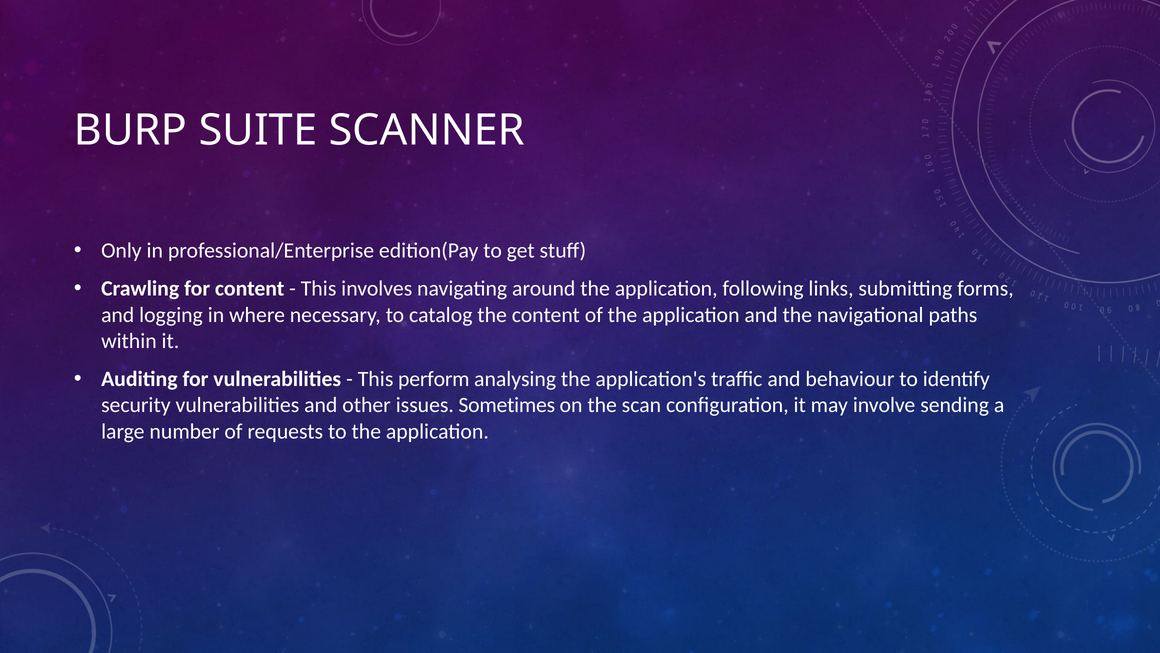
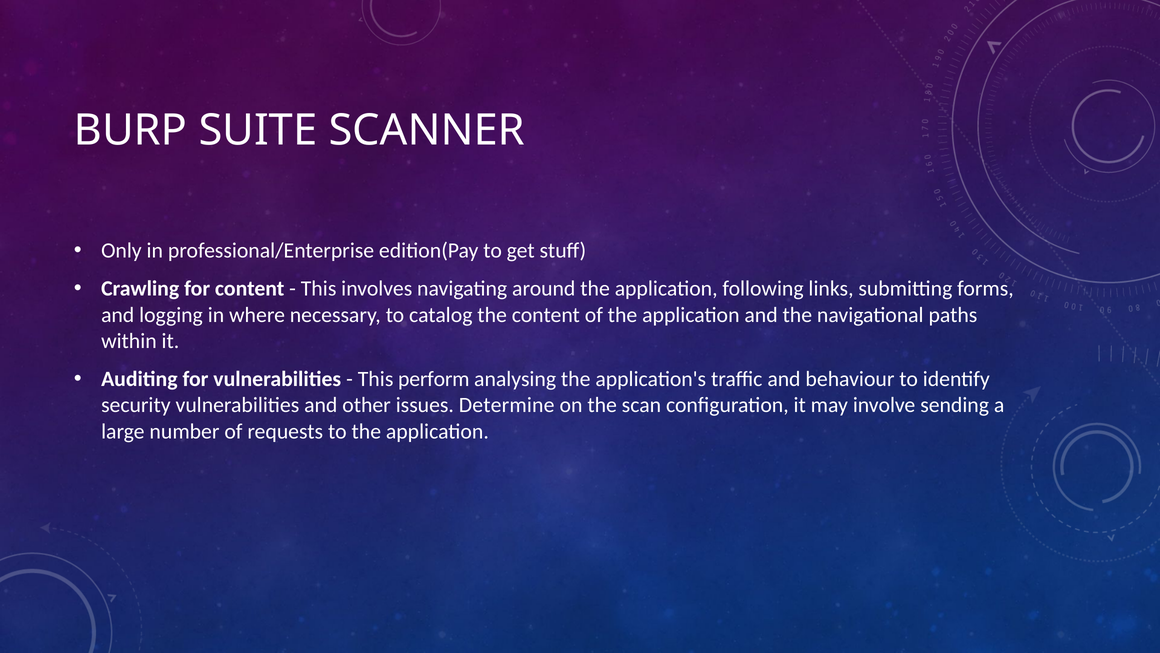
Sometimes: Sometimes -> Determine (507, 405)
